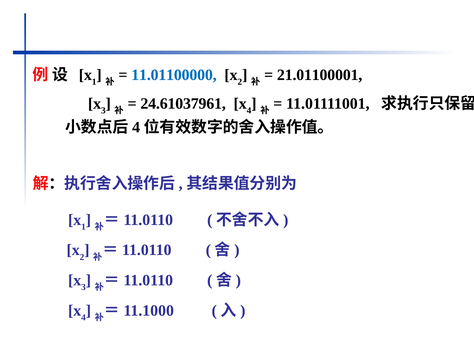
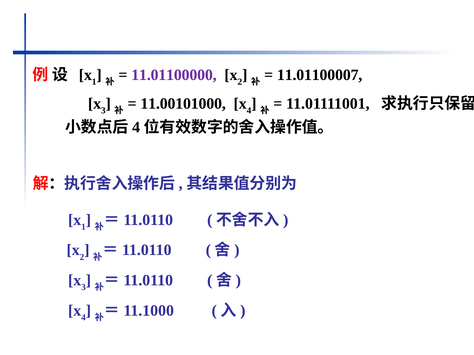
11.01100000 colour: blue -> purple (174, 75)
21.01100001: 21.01100001 -> 11.01100007 (320, 75)
24.61037961: 24.61037961 -> 11.00101000 (183, 104)
